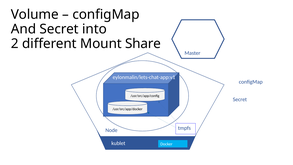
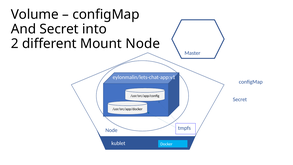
Mount Share: Share -> Node (143, 44)
